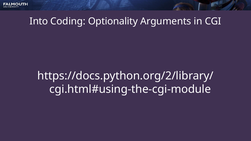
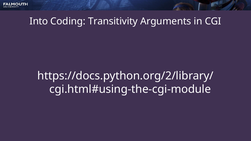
Optionality: Optionality -> Transitivity (113, 21)
